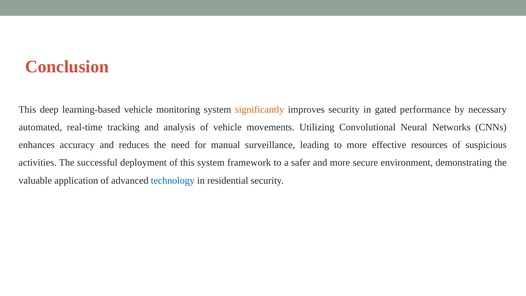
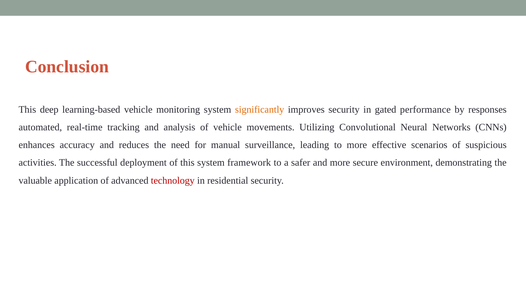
necessary: necessary -> responses (487, 109)
resources: resources -> scenarios (429, 145)
technology colour: blue -> red (173, 180)
